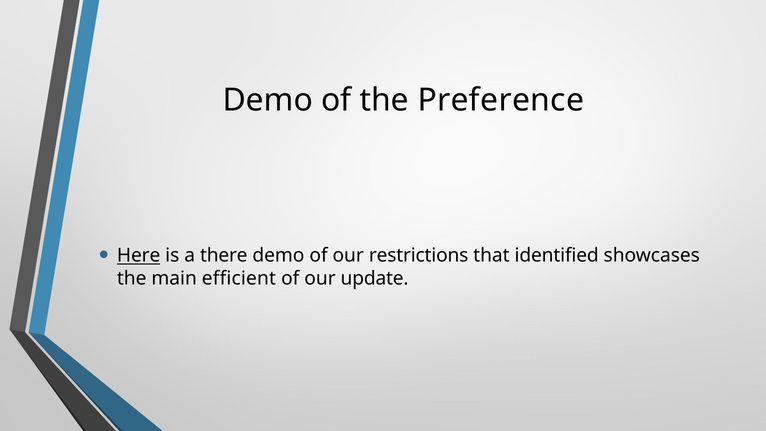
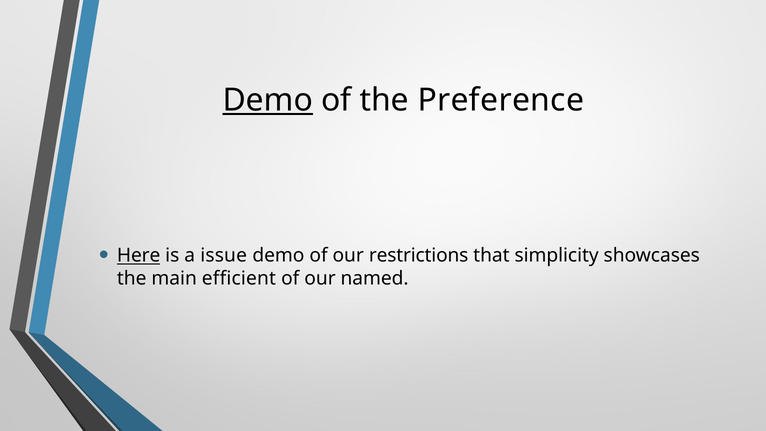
Demo underline: none -> present (268, 100)
there: there -> issue (224, 256)
identified: identified -> simplicity (557, 256)
update: update -> named (375, 279)
